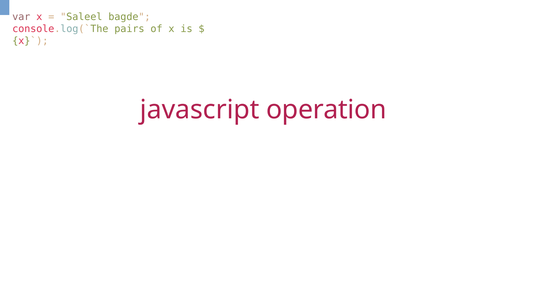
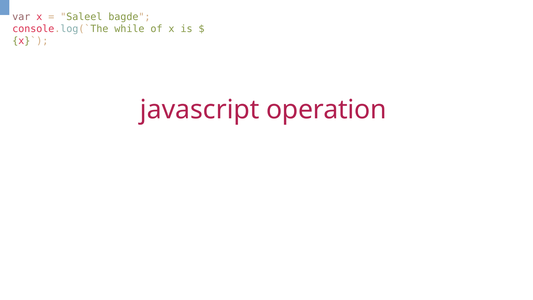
pairs: pairs -> while (129, 29)
